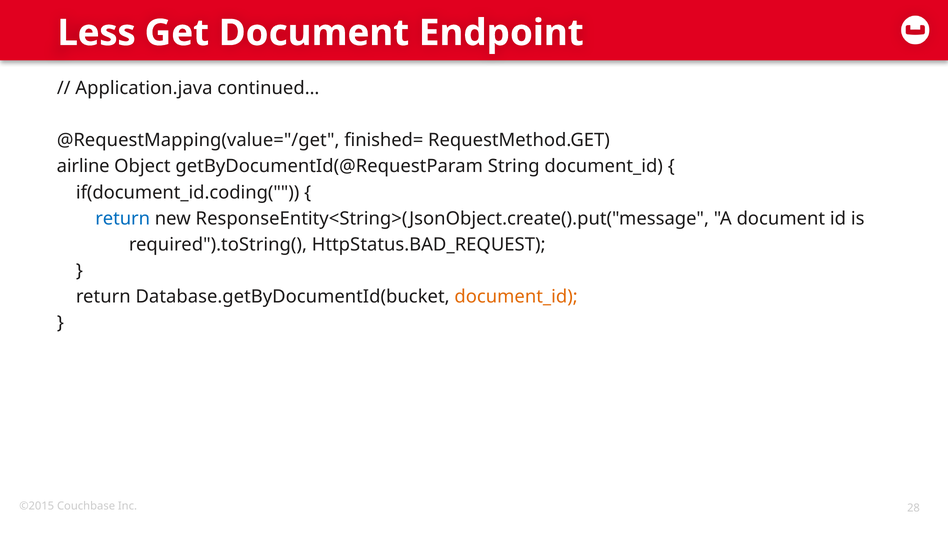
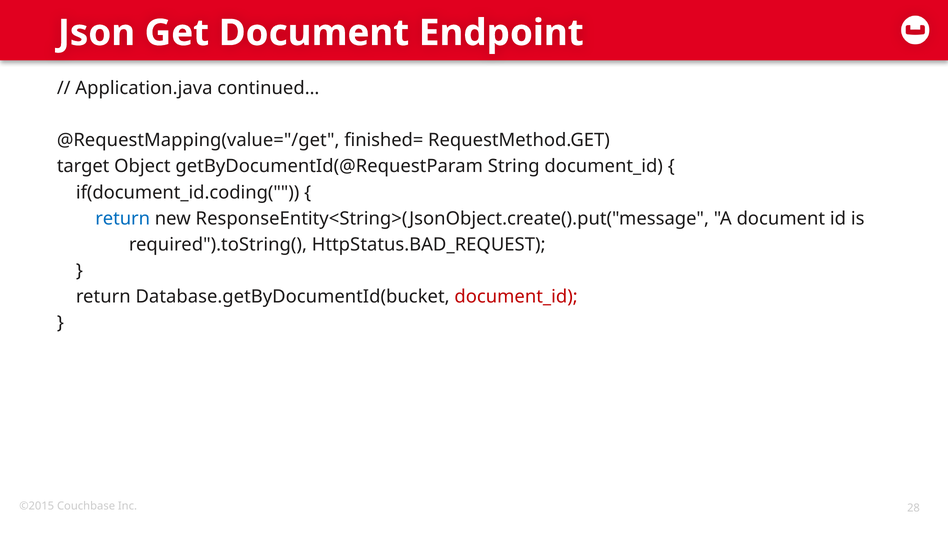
Less: Less -> Json (96, 33)
airline: airline -> target (83, 166)
document_id colour: orange -> red (516, 297)
